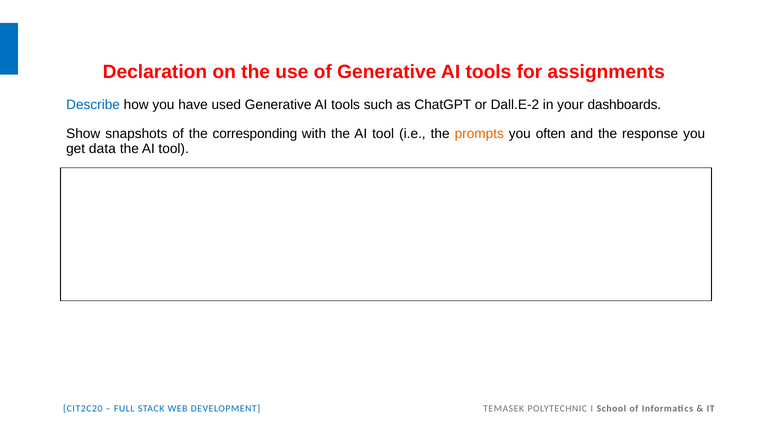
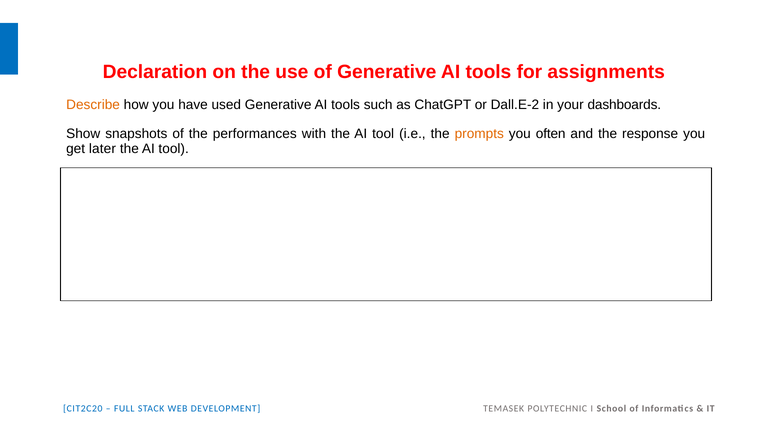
Describe colour: blue -> orange (93, 105)
corresponding: corresponding -> performances (255, 134)
data: data -> later (102, 149)
